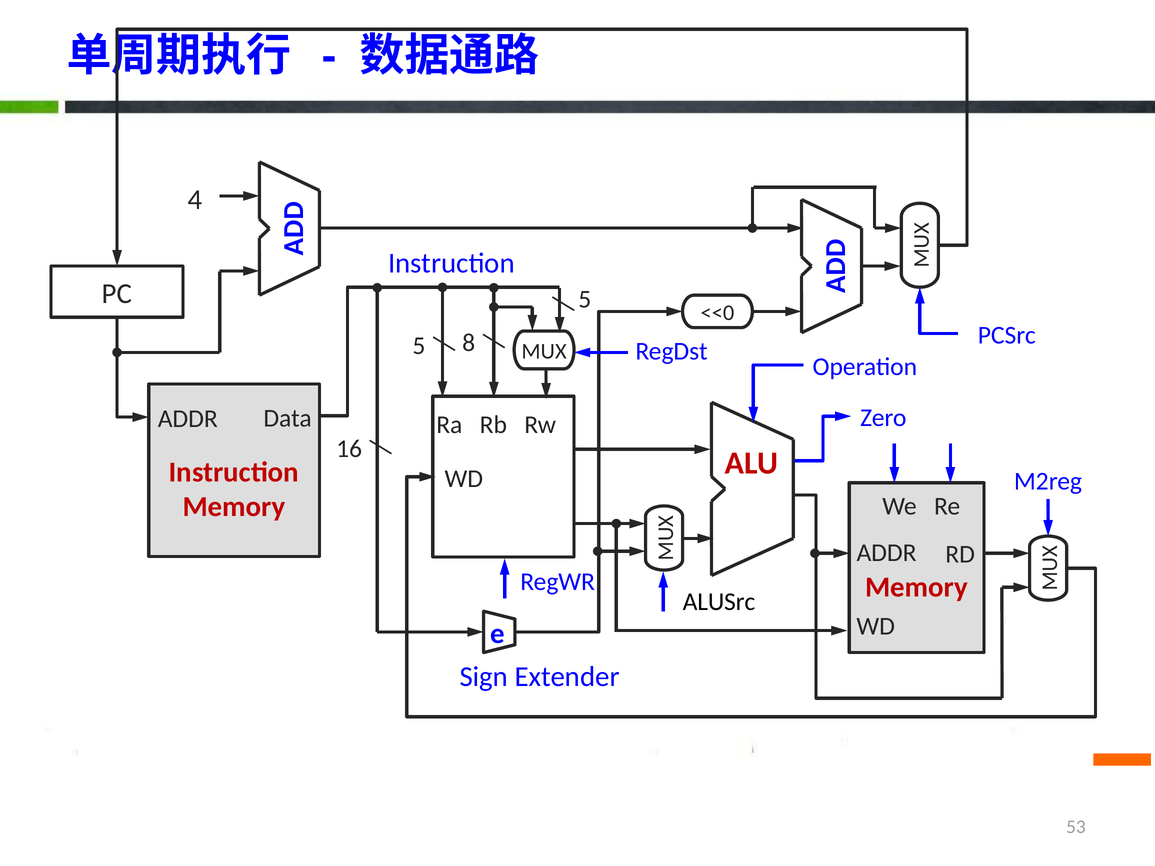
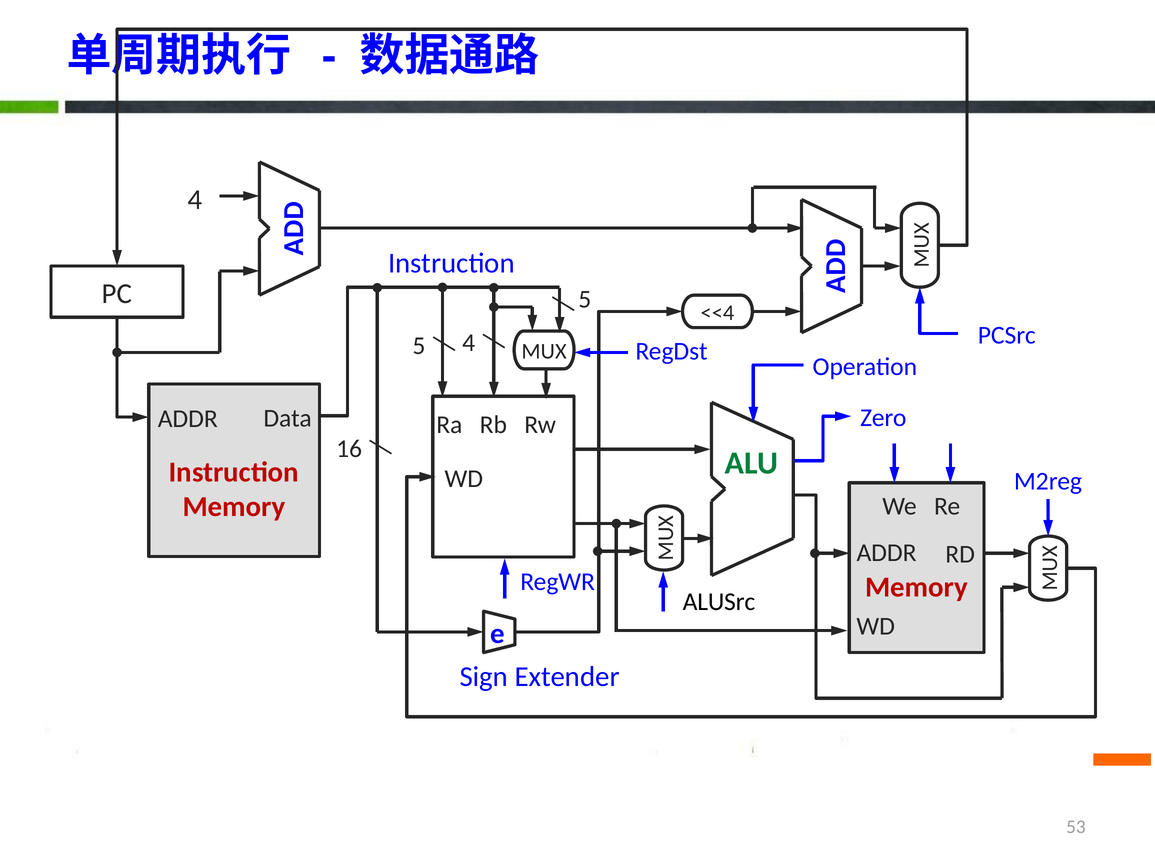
<<0: <<0 -> <<4 (717, 313)
5 8: 8 -> 4 (469, 343)
ALU colour: red -> green (752, 463)
